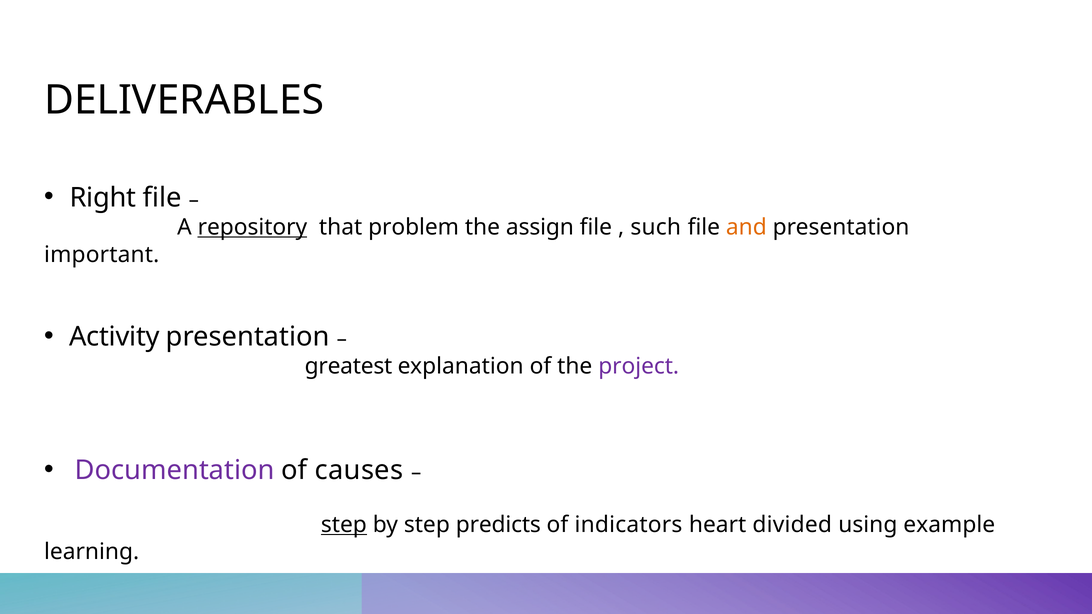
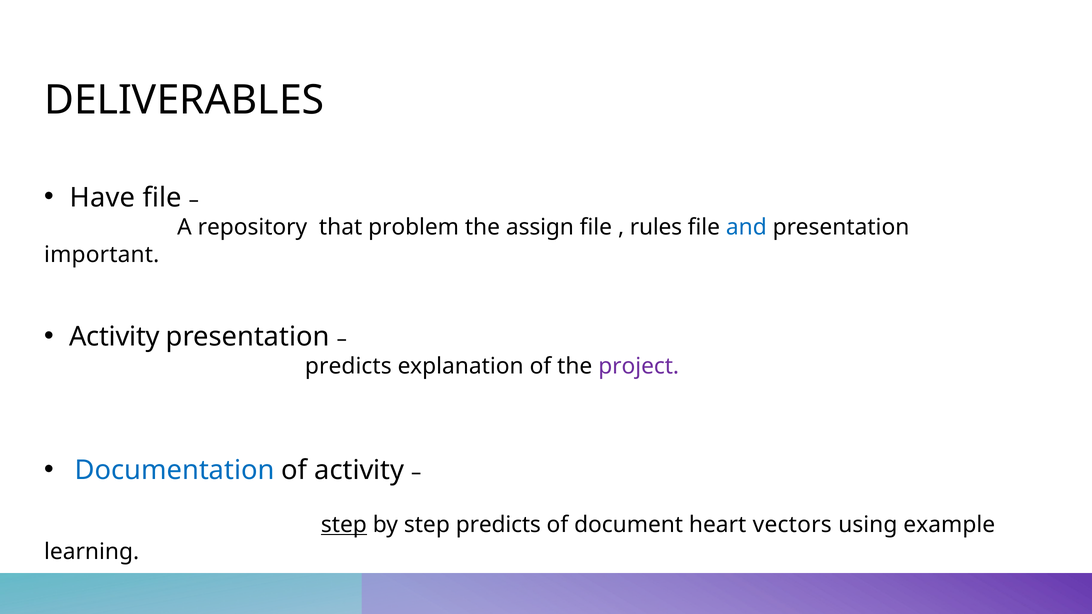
Right: Right -> Have (103, 198)
repository underline: present -> none (252, 227)
such: such -> rules (656, 227)
and colour: orange -> blue (746, 227)
greatest: greatest -> predicts (348, 367)
Documentation colour: purple -> blue (175, 471)
of causes: causes -> activity (359, 471)
indicators: indicators -> document (629, 525)
divided: divided -> vectors (792, 525)
